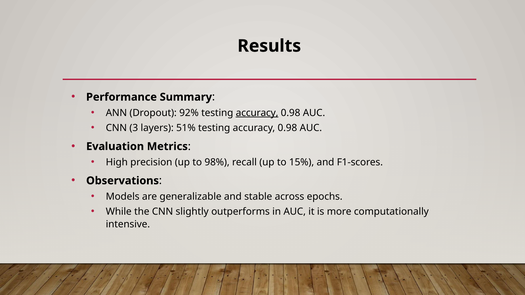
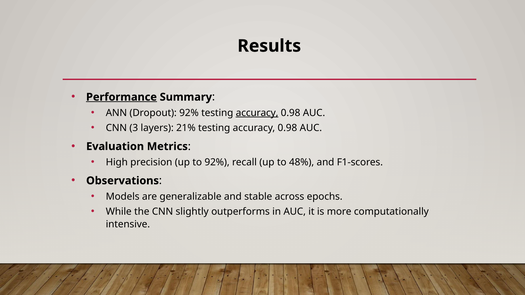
Performance underline: none -> present (122, 97)
51%: 51% -> 21% (186, 128)
to 98%: 98% -> 92% (217, 162)
15%: 15% -> 48% (302, 162)
